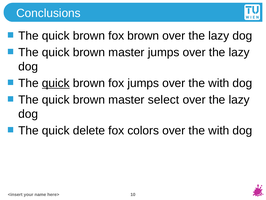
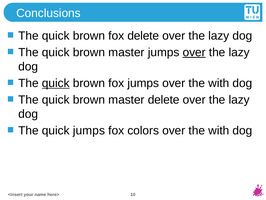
fox brown: brown -> delete (143, 36)
over underline: none -> present (194, 52)
master select: select -> delete (164, 100)
quick delete: delete -> jumps (89, 130)
